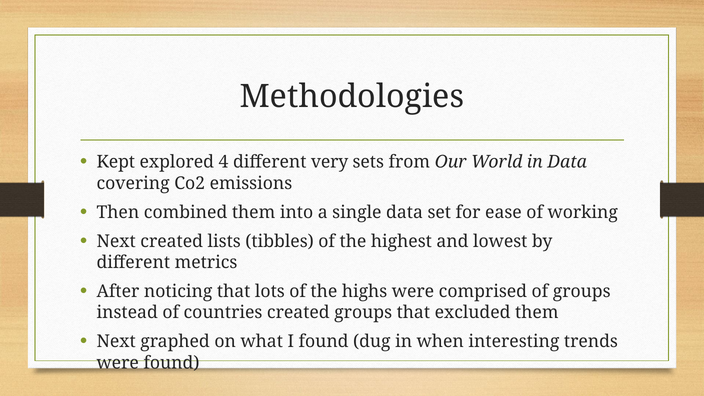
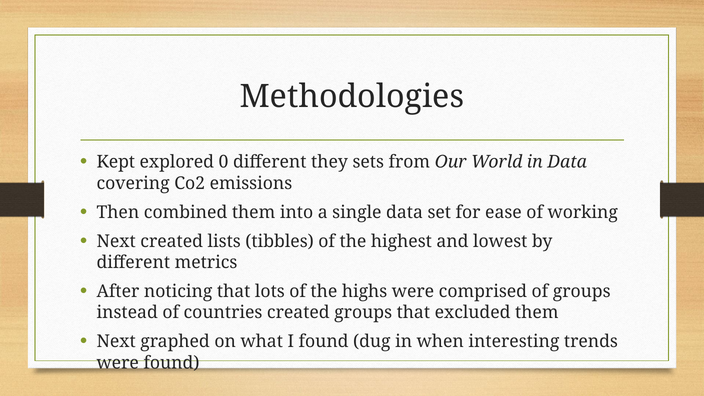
4: 4 -> 0 (224, 162)
very: very -> they (329, 162)
